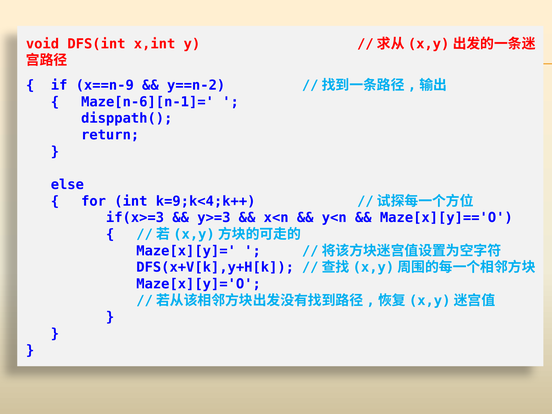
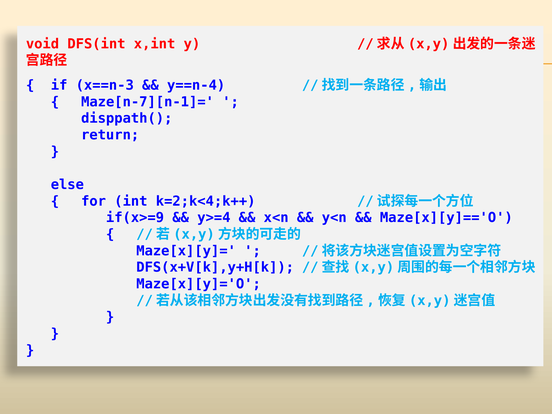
x==n-9: x==n-9 -> x==n-3 (105, 85)
y==n-2: y==n-2 -> y==n-4 (196, 85)
Maze[n-6][n-1]=: Maze[n-6][n-1]= -> Maze[n-7][n-1]= (148, 102)
k=9;k<4;k++: k=9;k<4;k++ -> k=2;k<4;k++ (206, 201)
if(x>=3: if(x>=3 -> if(x>=9 (135, 218)
y>=3: y>=3 -> y>=4 (214, 218)
